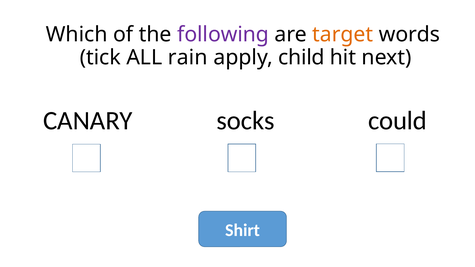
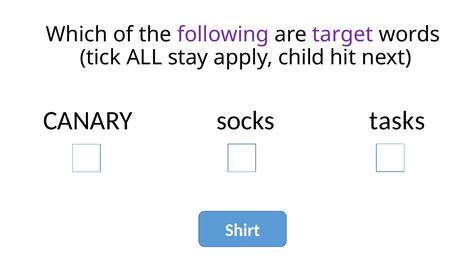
target colour: orange -> purple (343, 34)
rain: rain -> stay (188, 57)
could: could -> tasks (397, 121)
